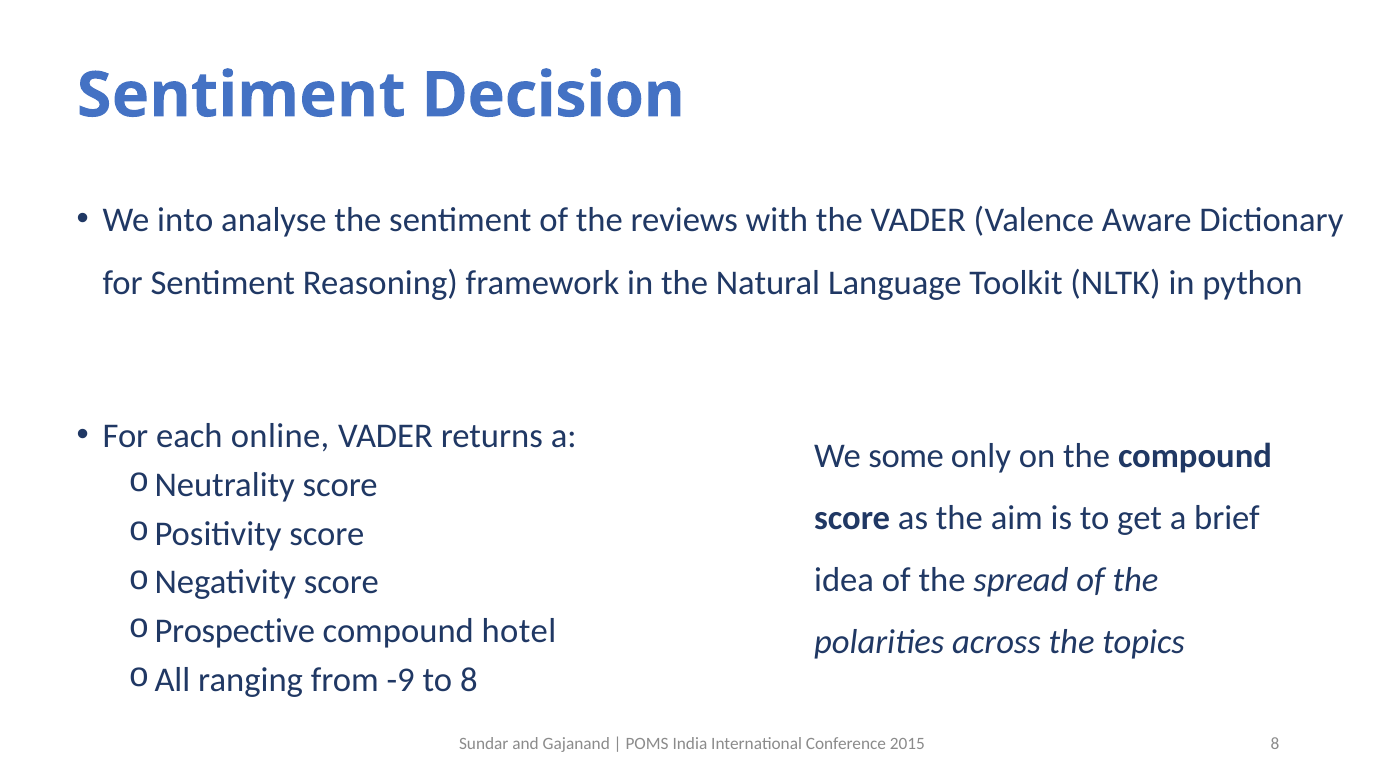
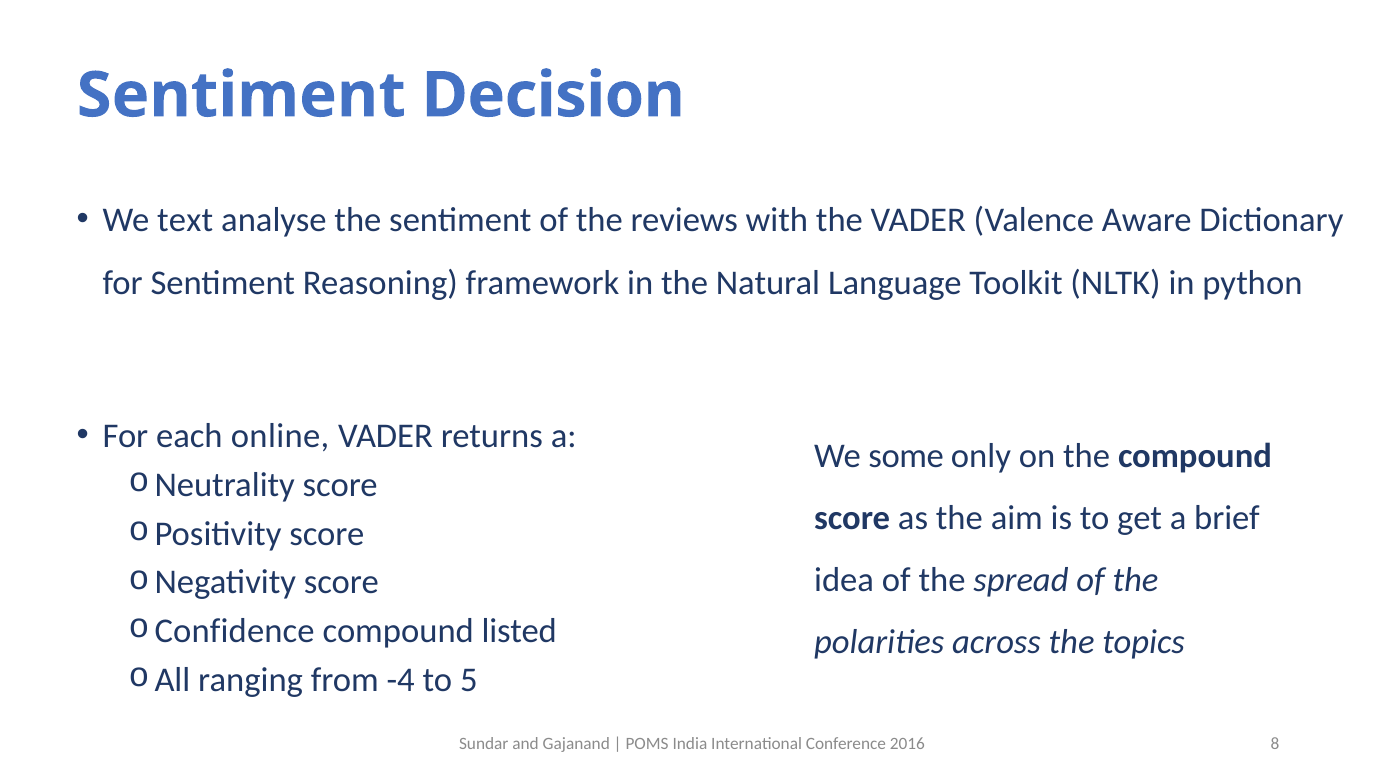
into: into -> text (185, 220)
Prospective: Prospective -> Confidence (235, 631)
hotel: hotel -> listed (519, 631)
-9: -9 -> -4 (401, 680)
to 8: 8 -> 5 (469, 680)
2015: 2015 -> 2016 (907, 744)
